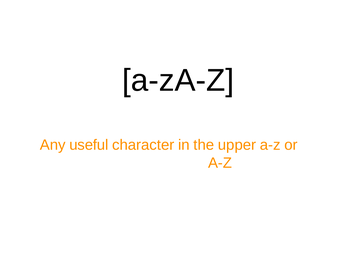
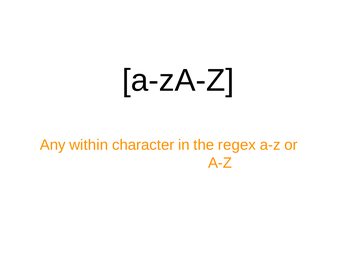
useful: useful -> within (89, 145)
upper: upper -> regex (237, 145)
